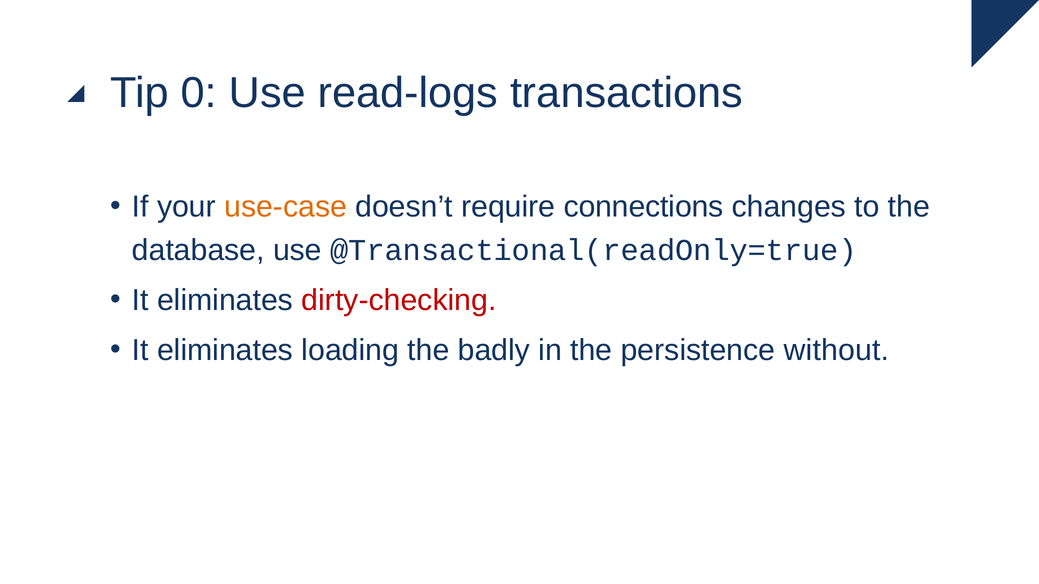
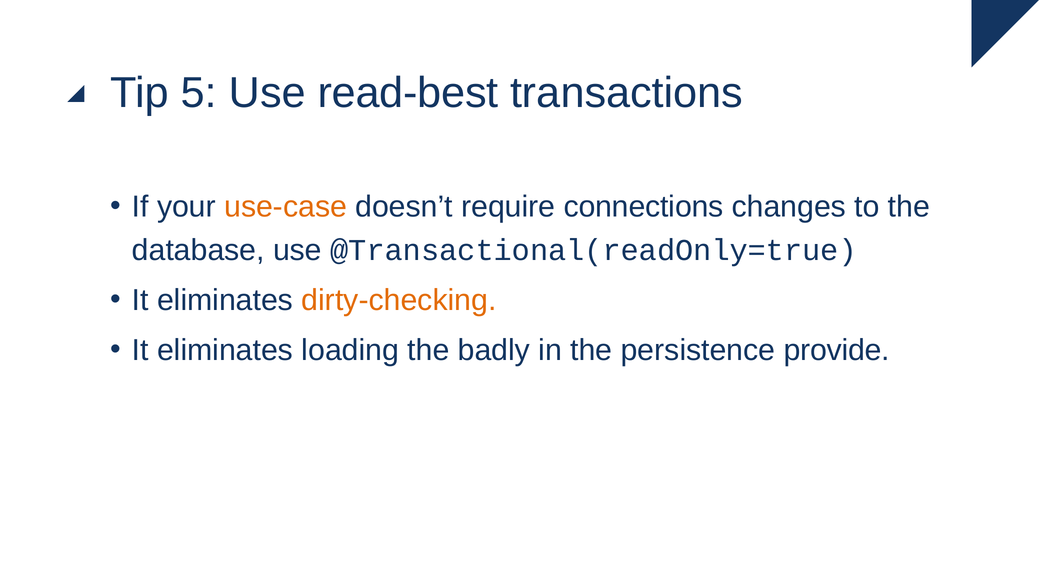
0: 0 -> 5 (199, 93)
read-logs: read-logs -> read-best (408, 93)
dirty-checking colour: red -> orange (399, 300)
without: without -> provide (837, 351)
